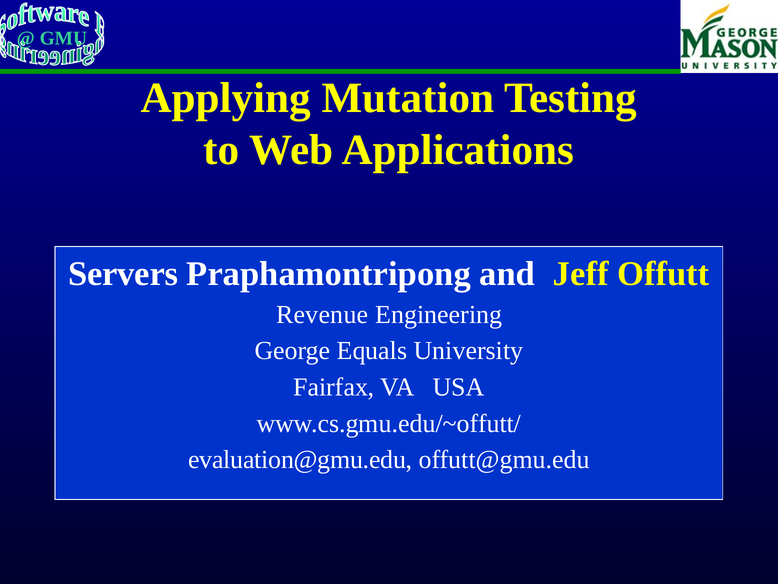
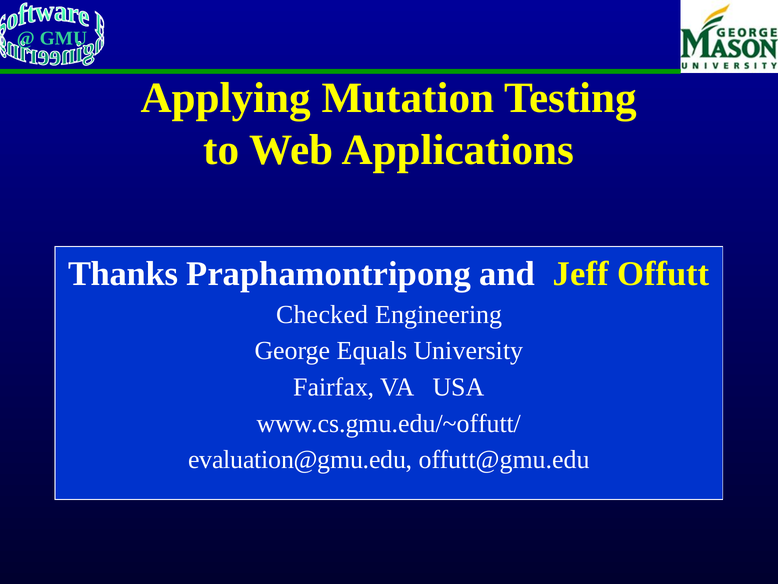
Servers: Servers -> Thanks (123, 273)
Revenue: Revenue -> Checked (322, 314)
